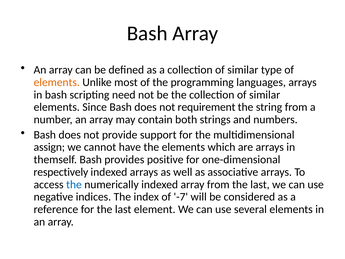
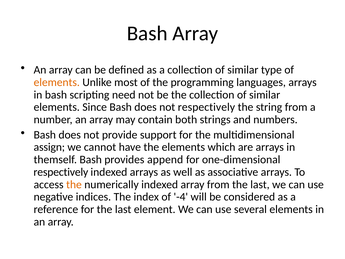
not requirement: requirement -> respectively (206, 107)
positive: positive -> append (165, 159)
the colour: blue -> orange (74, 184)
-7: -7 -> -4 (181, 197)
